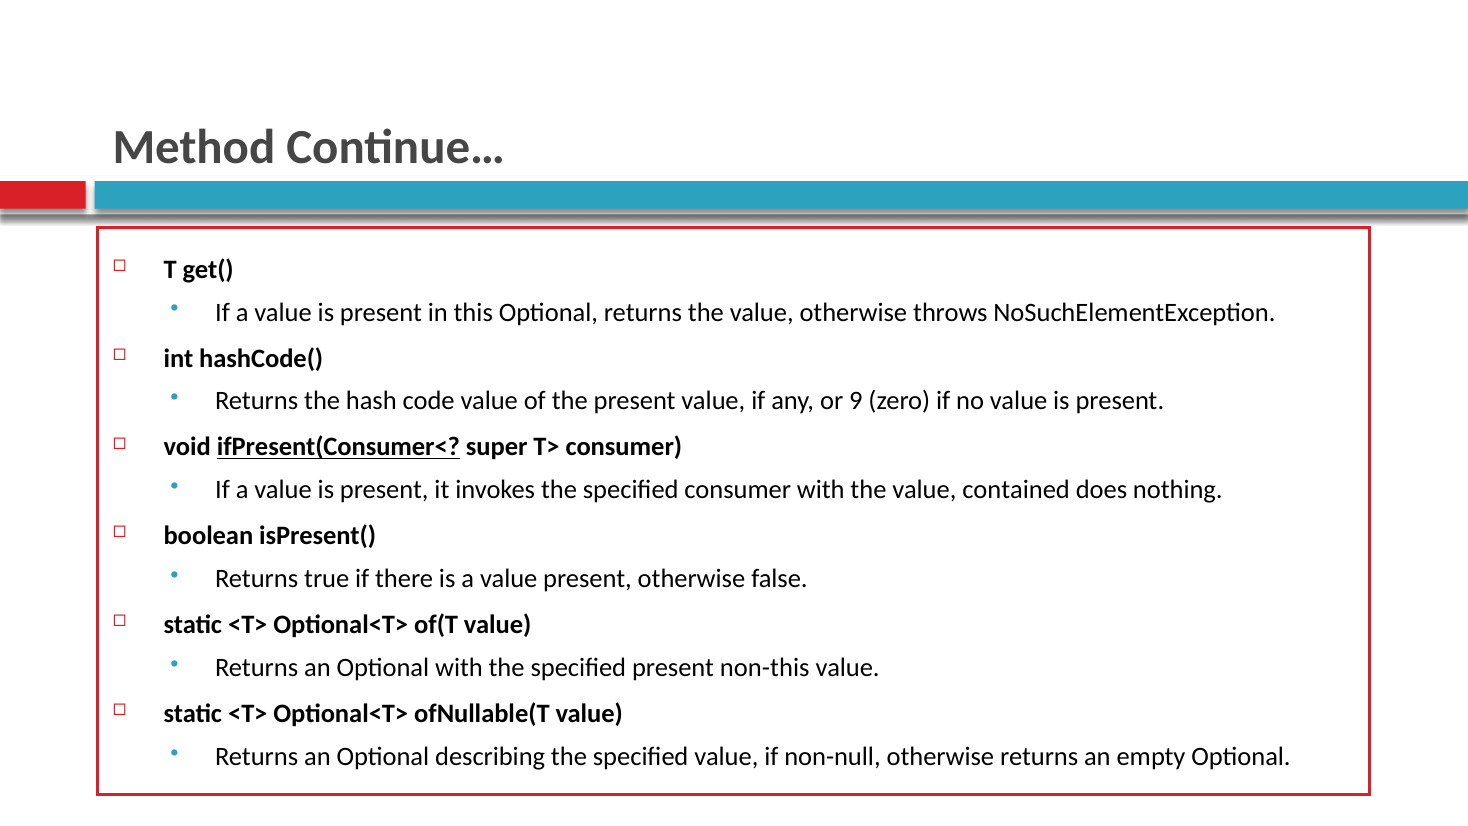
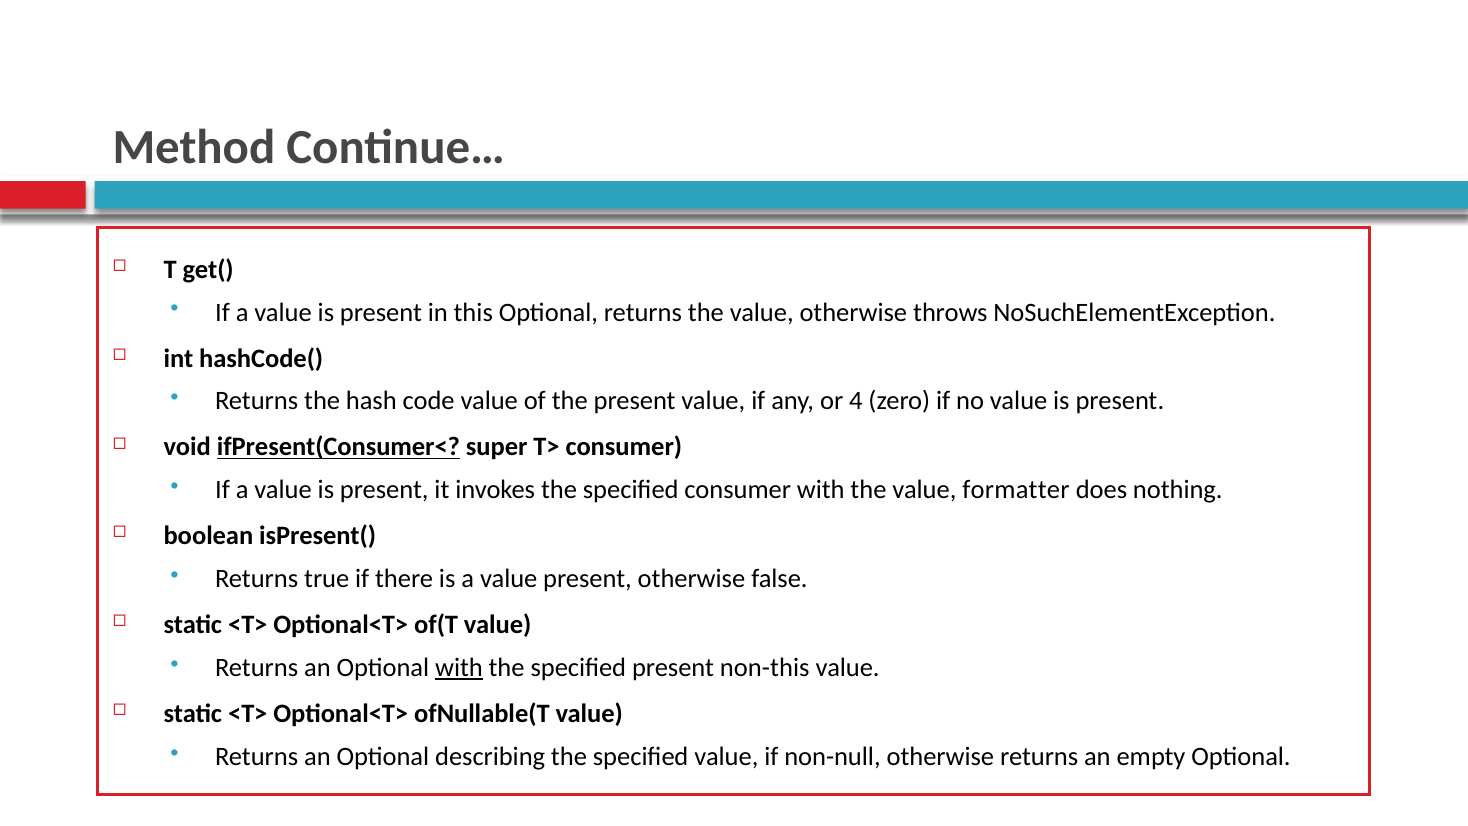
9: 9 -> 4 (856, 401)
contained: contained -> formatter (1016, 490)
with underline: none -> present (459, 668)
